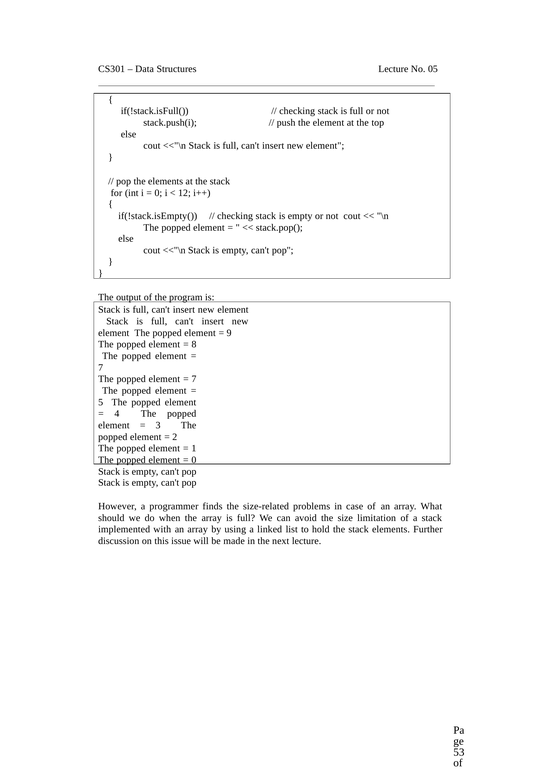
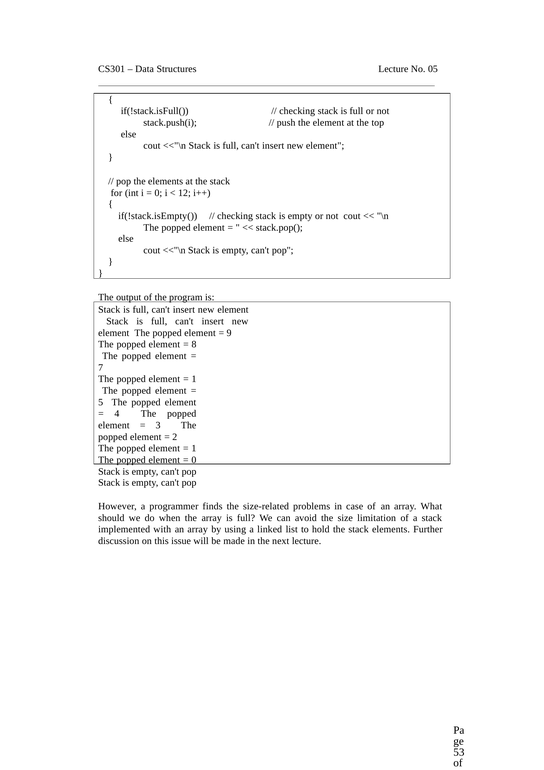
7: 7 -> 1 (194, 379)
